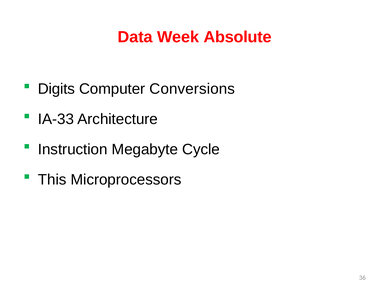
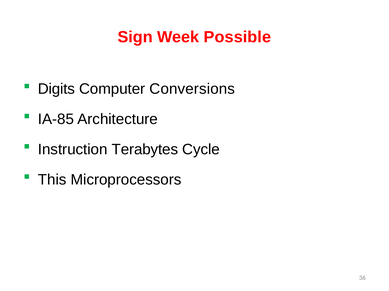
Data: Data -> Sign (135, 37)
Absolute: Absolute -> Possible (237, 37)
IA-33: IA-33 -> IA-85 (56, 120)
Megabyte: Megabyte -> Terabytes (145, 150)
